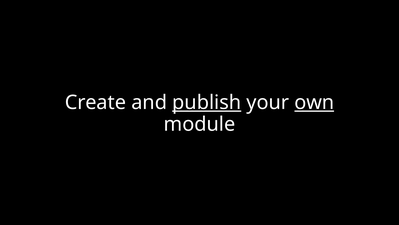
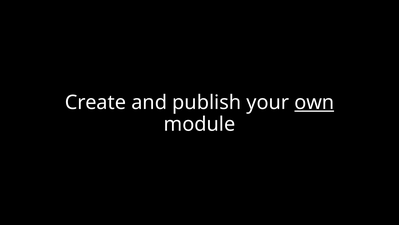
publish underline: present -> none (207, 102)
